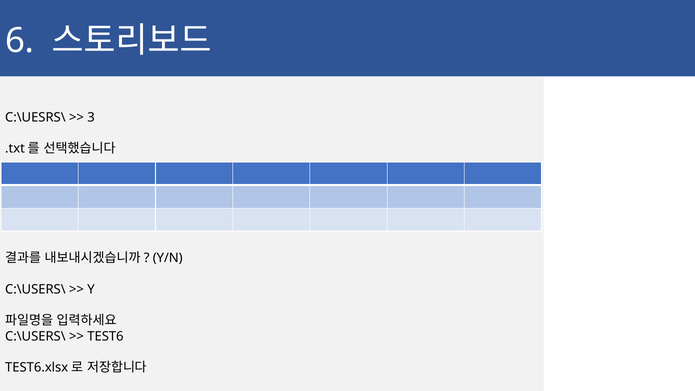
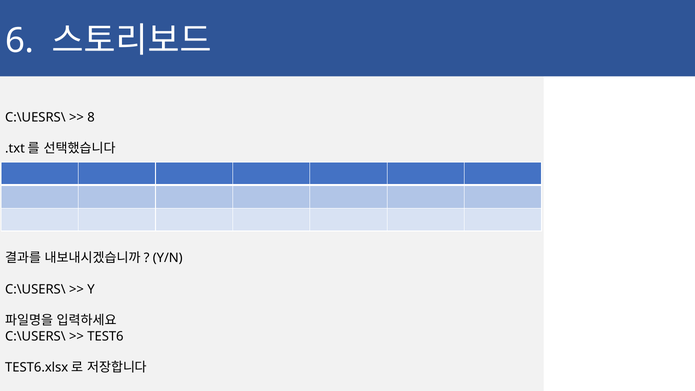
3: 3 -> 8 (91, 117)
